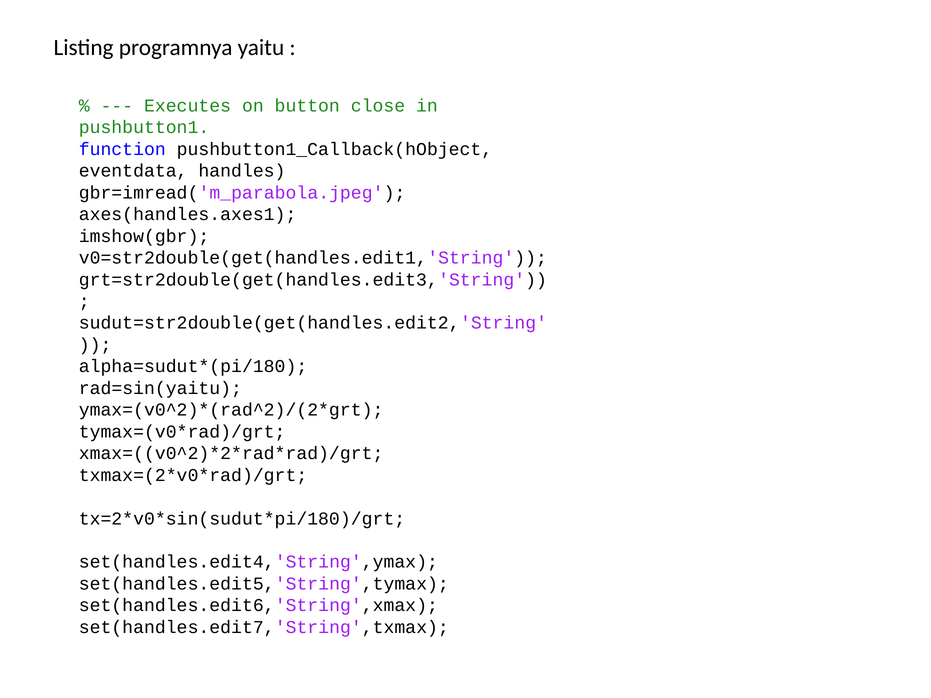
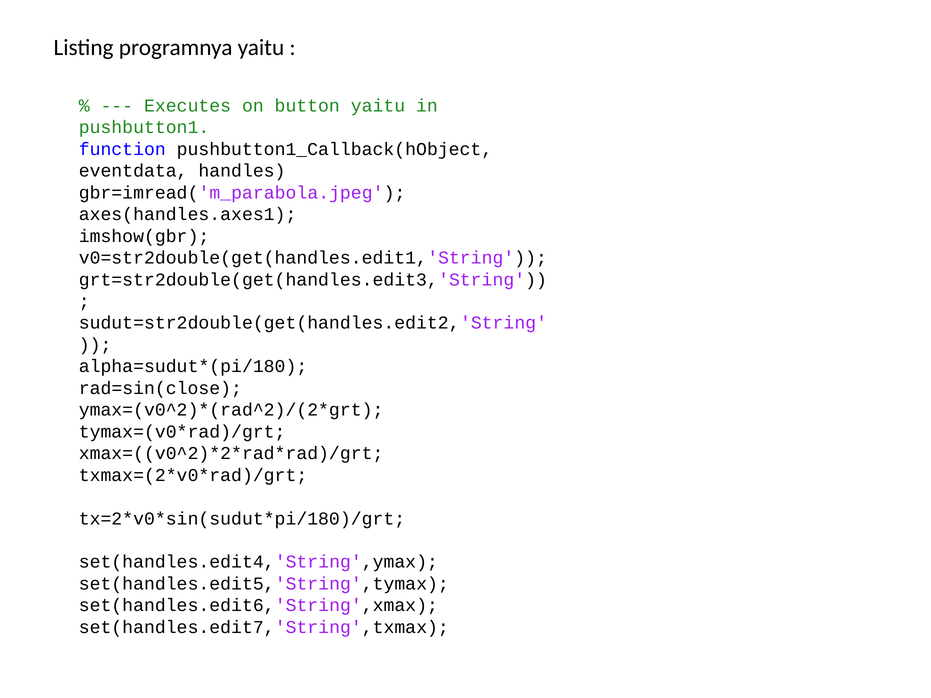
button close: close -> yaitu (378, 106)
rad=sin(yaitu: rad=sin(yaitu -> rad=sin(close (160, 388)
